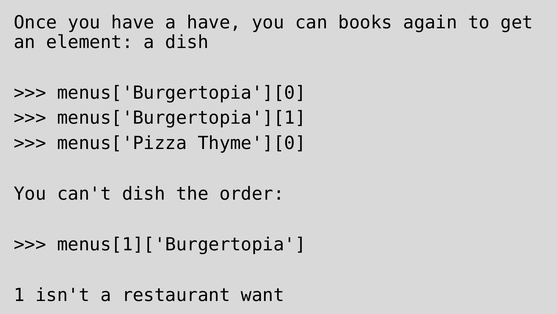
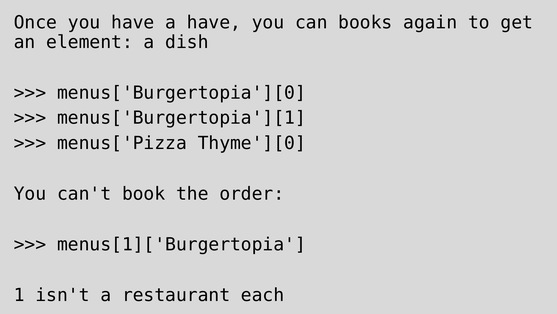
can't dish: dish -> book (144, 193)
want: want -> each (263, 294)
